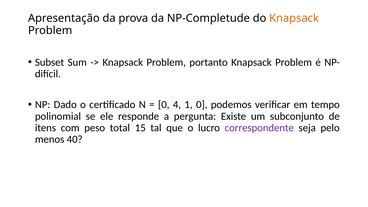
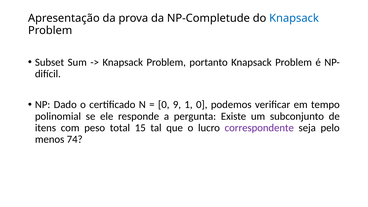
Knapsack colour: orange -> blue (294, 18)
4: 4 -> 9 (177, 105)
40: 40 -> 74 (75, 139)
